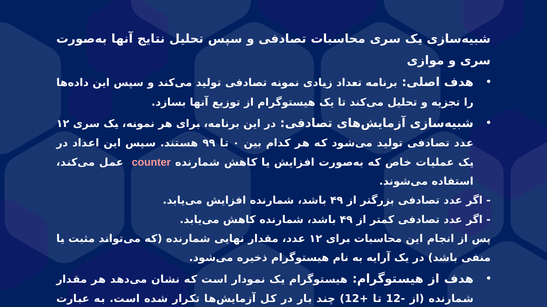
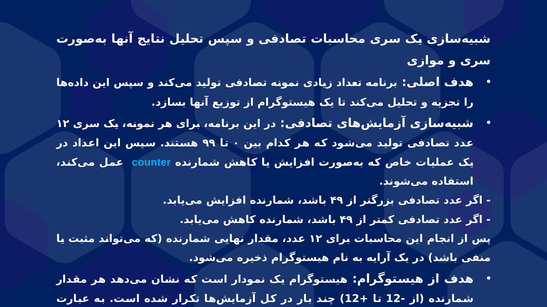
counter colour: pink -> light blue (151, 163)
